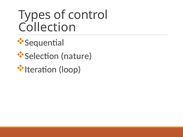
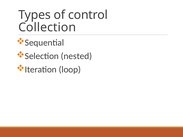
nature: nature -> nested (76, 56)
